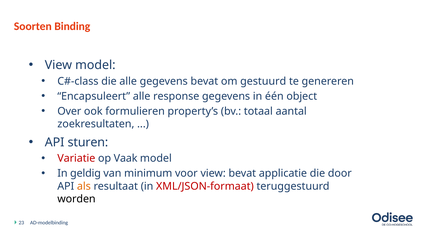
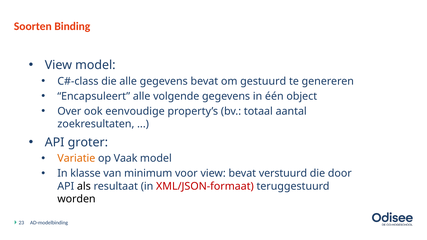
response: response -> volgende (176, 96)
formulieren: formulieren -> eenvoudige (135, 111)
sturen: sturen -> groter (88, 143)
Variatie colour: red -> orange (76, 159)
geldig: geldig -> klasse (85, 174)
applicatie: applicatie -> verstuurd (283, 174)
als colour: orange -> black (84, 186)
